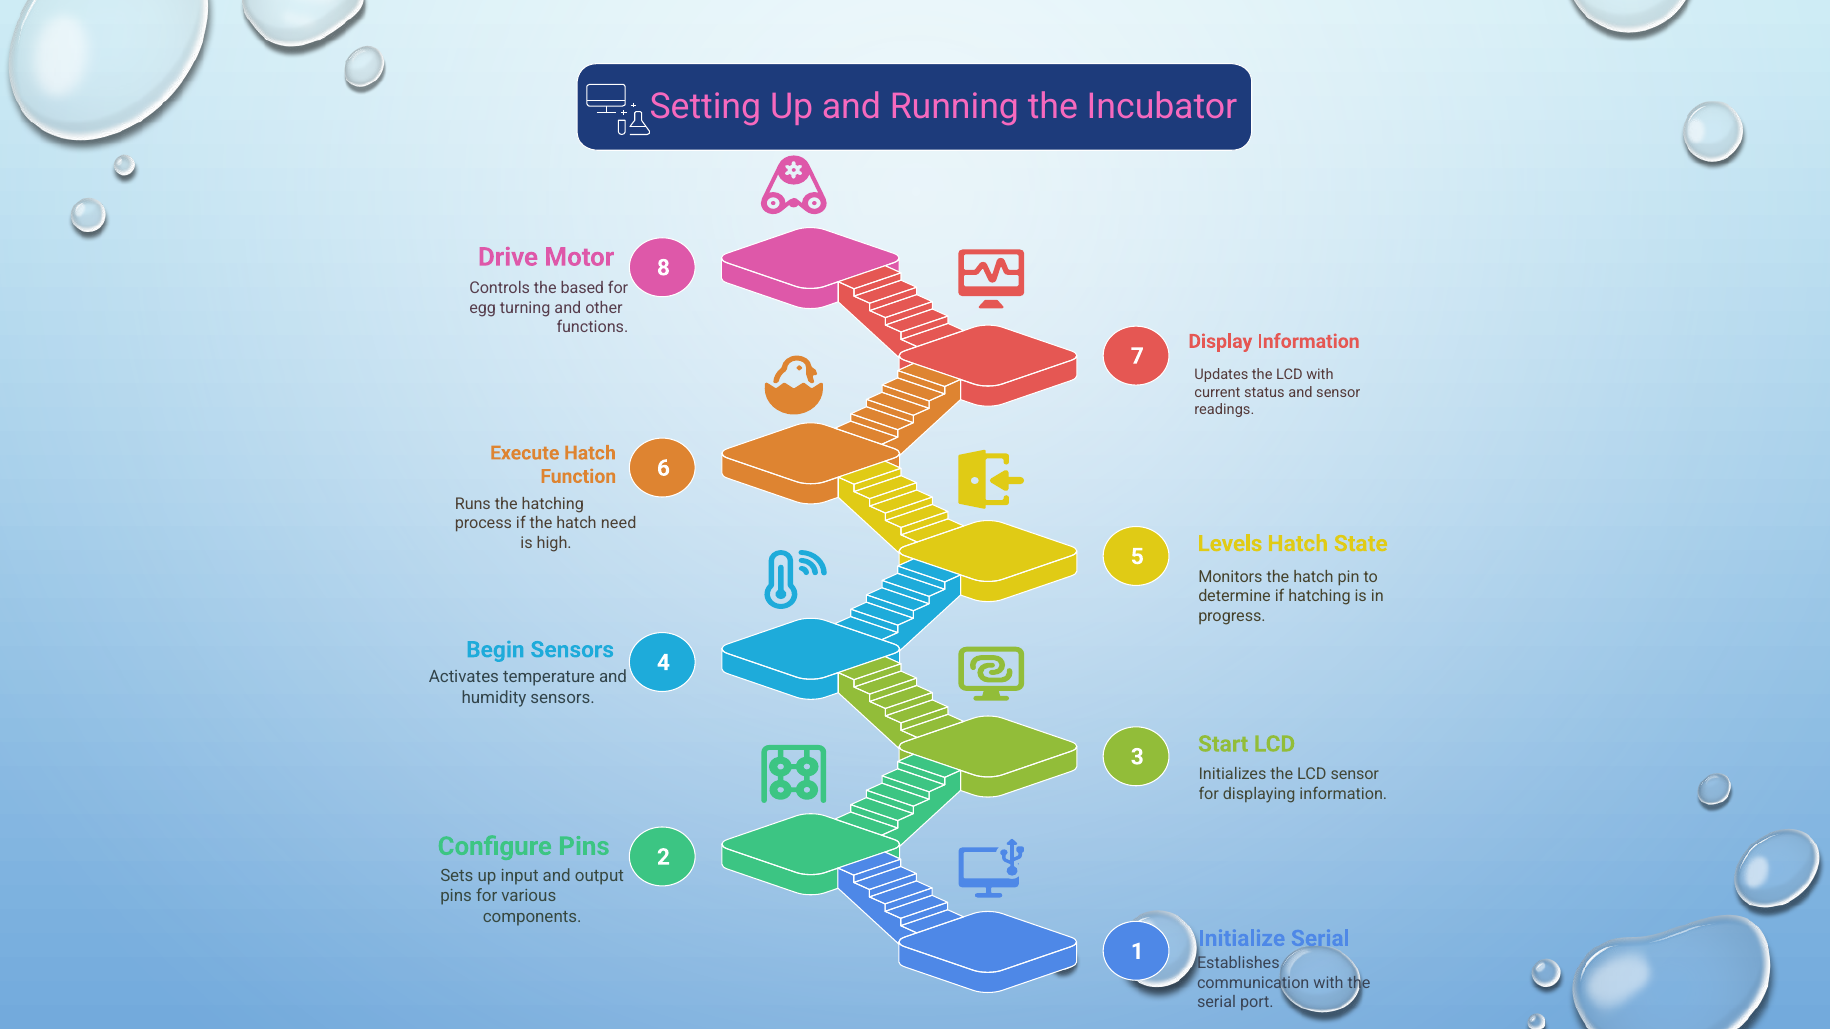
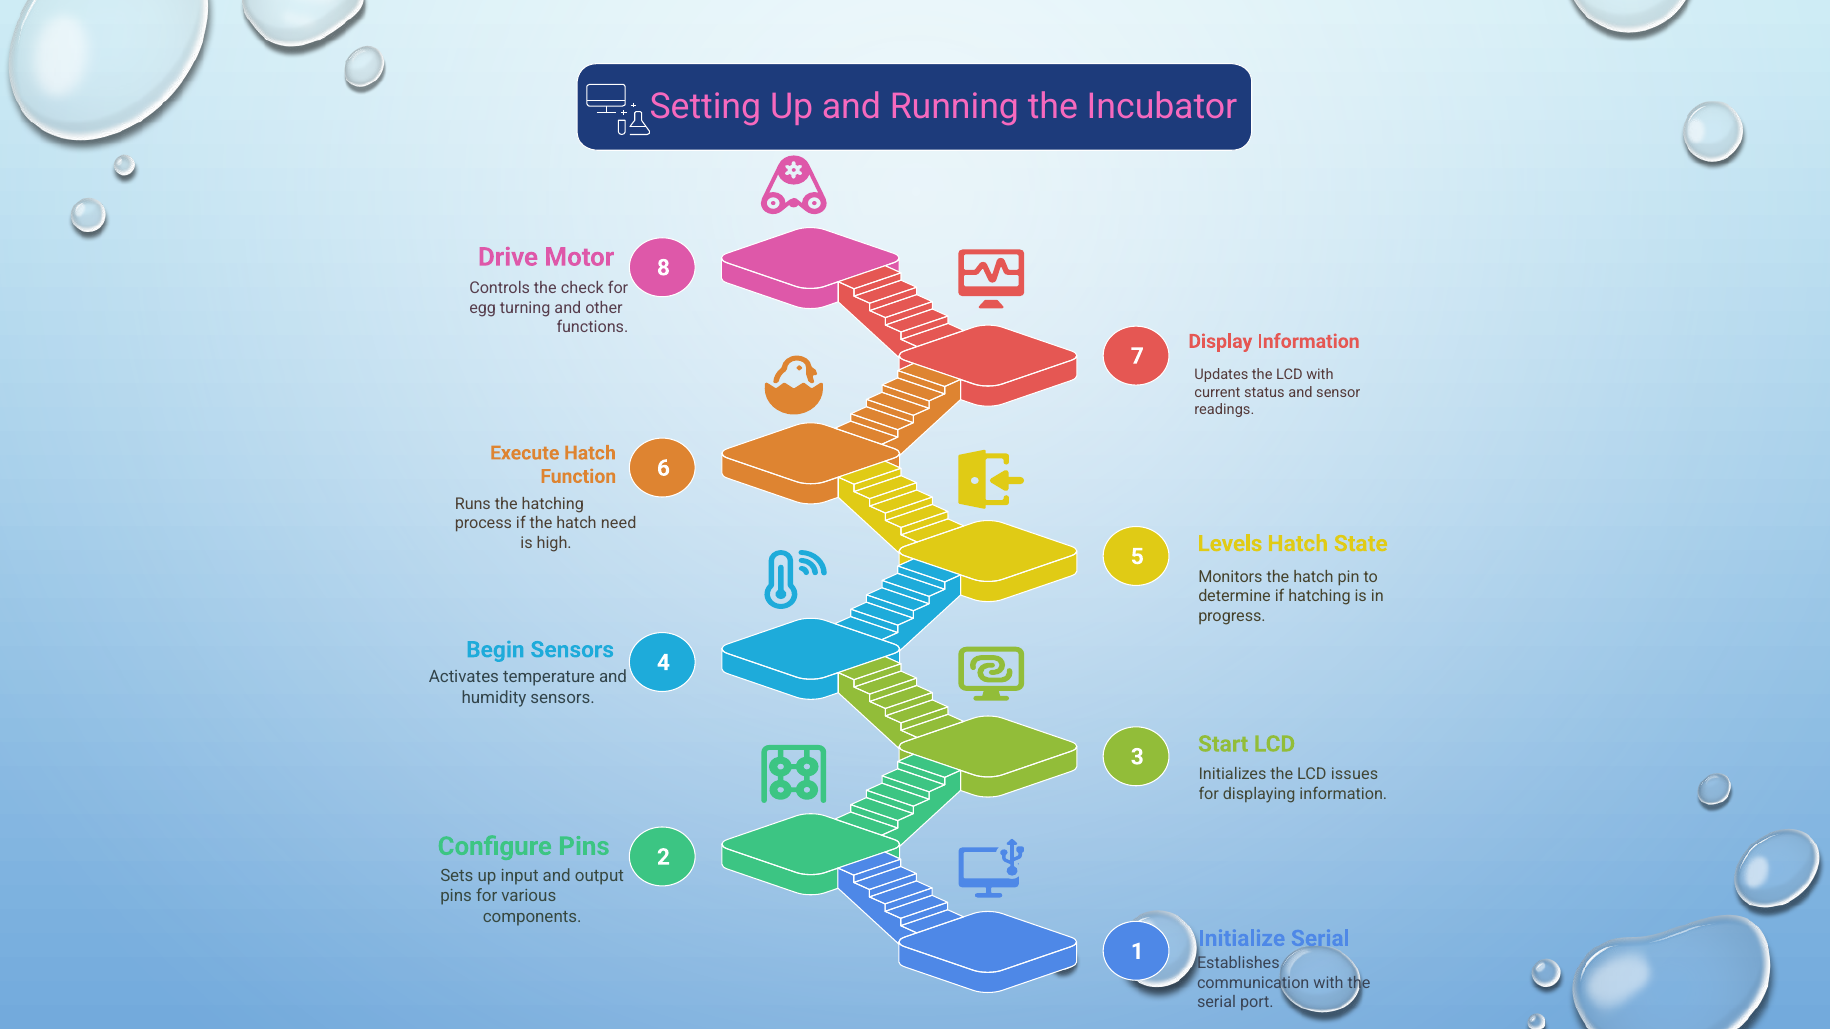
based: based -> check (582, 288)
LCD sensor: sensor -> issues (1355, 774)
